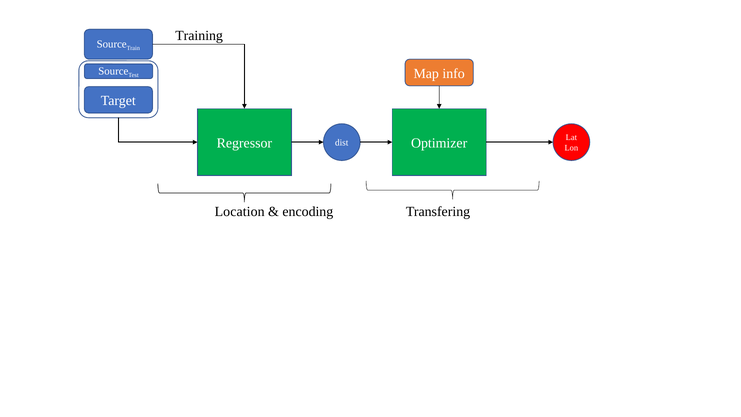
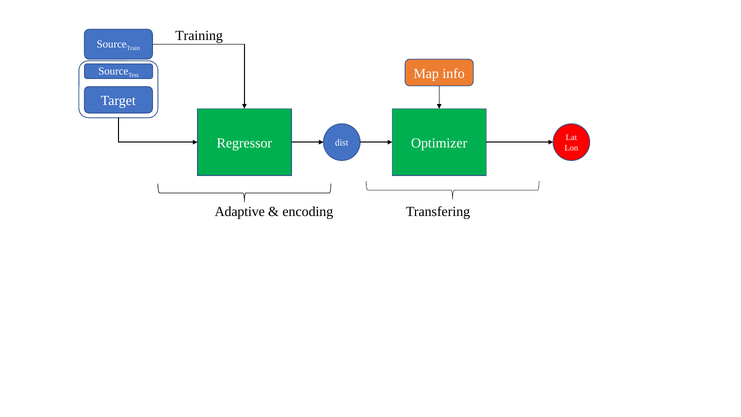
Location: Location -> Adaptive (240, 211)
